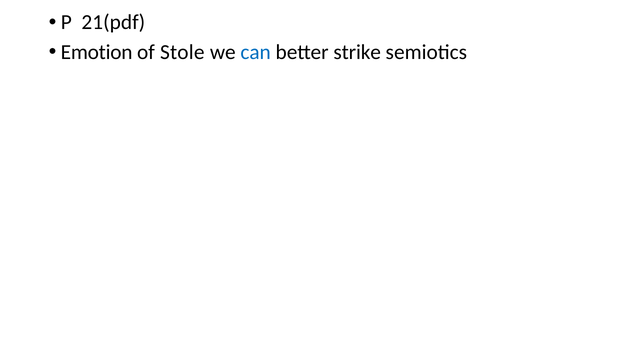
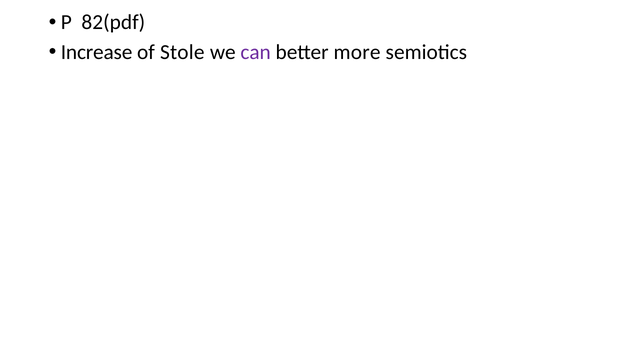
21(pdf: 21(pdf -> 82(pdf (113, 22)
Emotion: Emotion -> Increase (97, 52)
can colour: blue -> purple (256, 52)
strike: strike -> more (357, 52)
